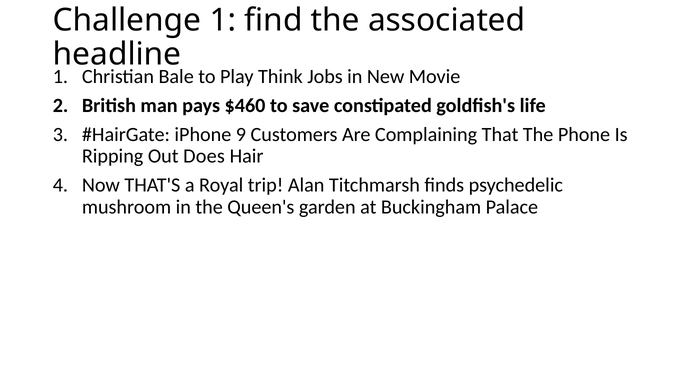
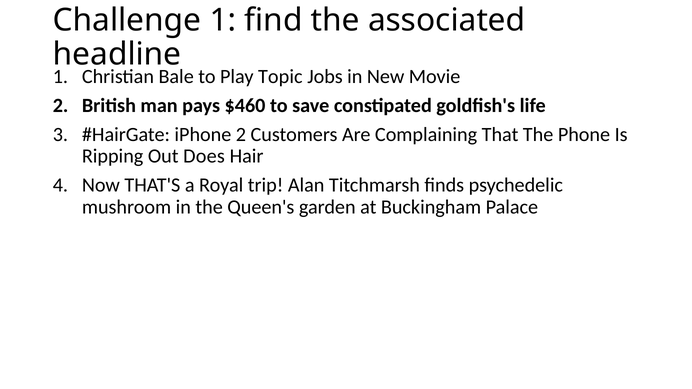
Think: Think -> Topic (280, 76)
iPhone 9: 9 -> 2 (241, 134)
